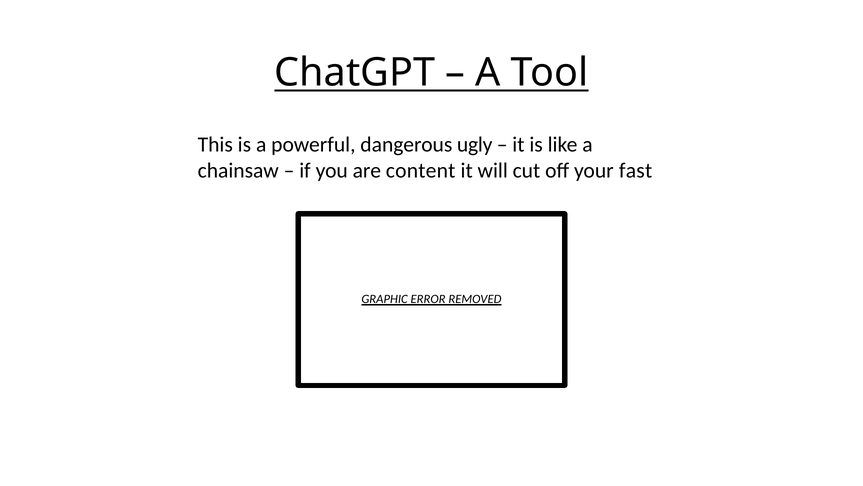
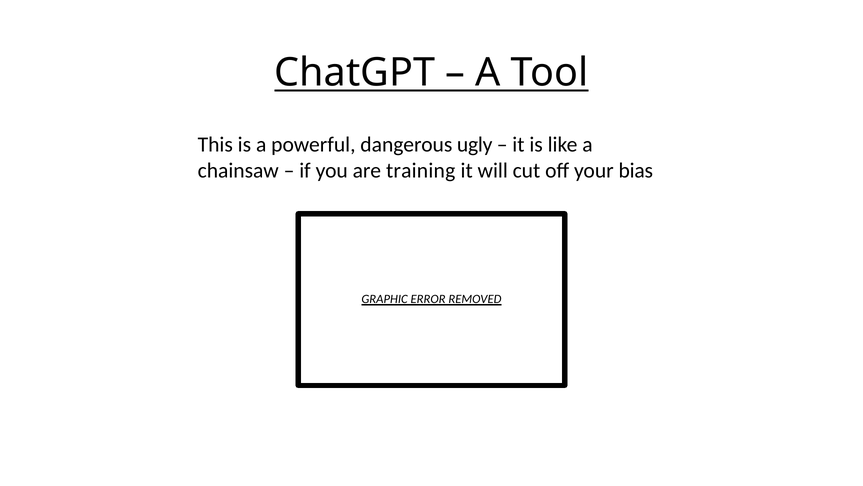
content: content -> training (421, 171)
fast: fast -> bias (636, 171)
